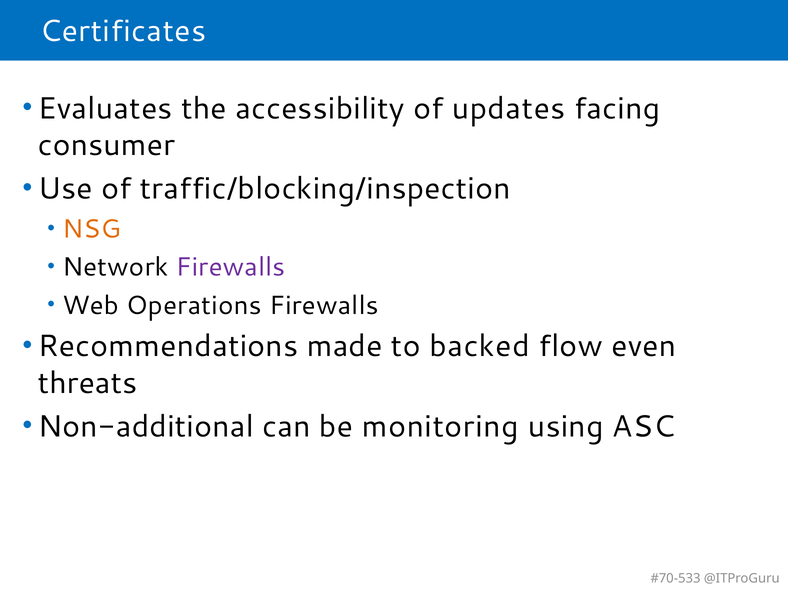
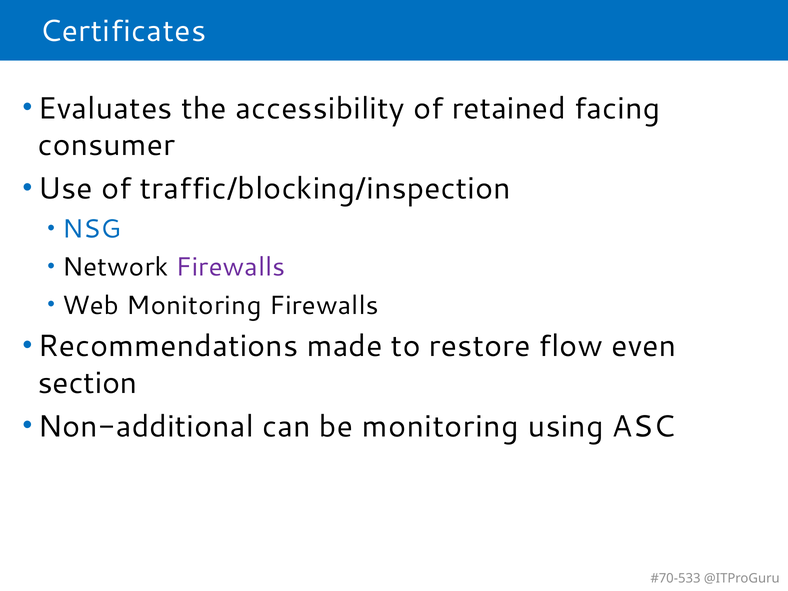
updates: updates -> retained (509, 109)
NSG colour: orange -> blue (92, 229)
Web Operations: Operations -> Monitoring (194, 305)
backed: backed -> restore (480, 346)
threats: threats -> section (88, 383)
